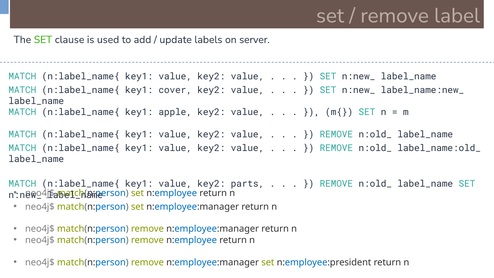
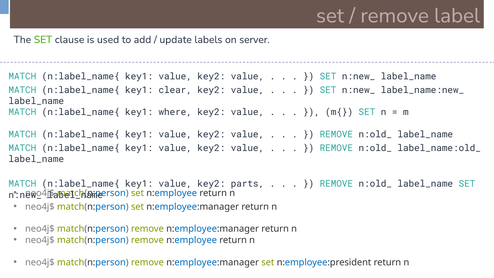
cover: cover -> clear (175, 90)
apple: apple -> where (175, 112)
